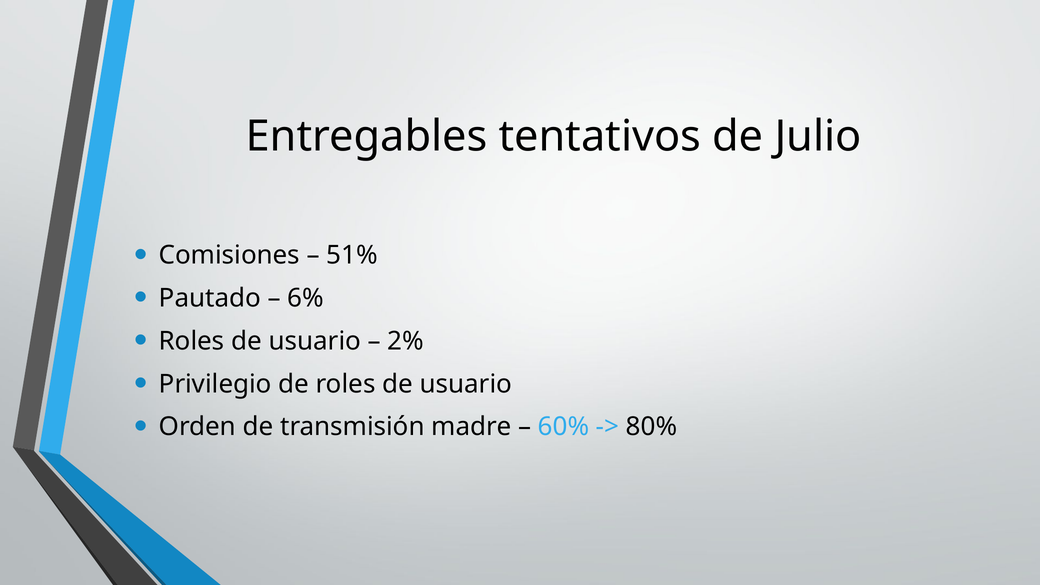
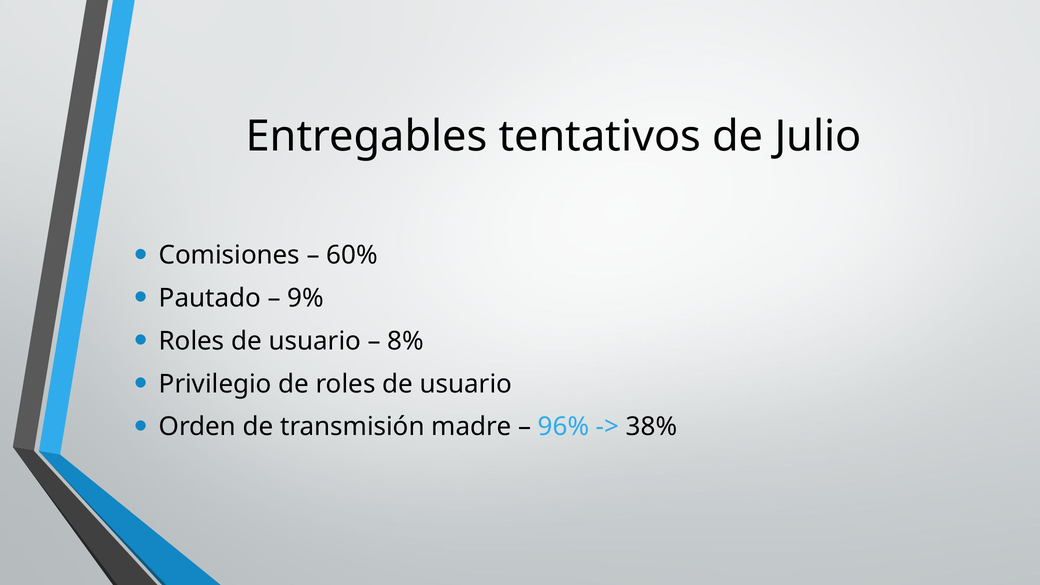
51%: 51% -> 60% (352, 255)
6%: 6% -> 9% (306, 298)
2%: 2% -> 8% (406, 341)
60%: 60% -> 96% (563, 427)
80%: 80% -> 38% (652, 427)
